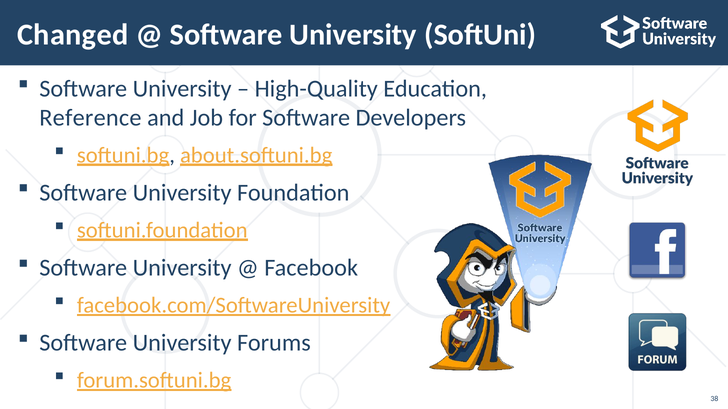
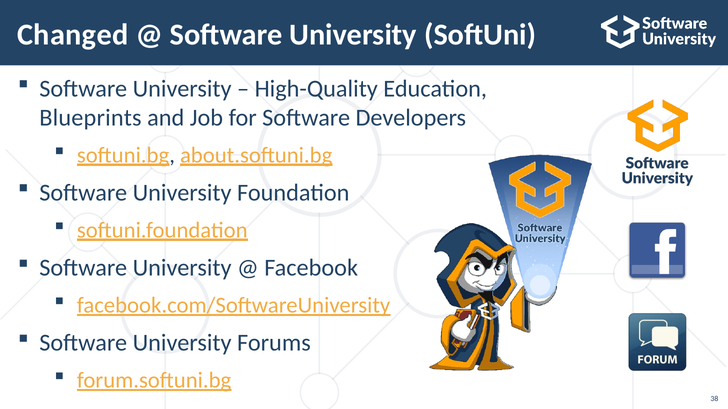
Reference: Reference -> Blueprints (90, 118)
